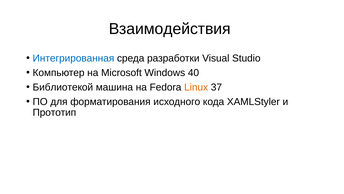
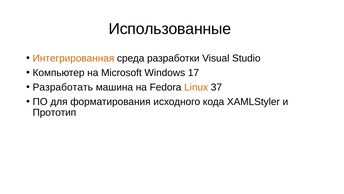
Взаимодействия: Взаимодействия -> Использованные (170, 29)
Интегрированная colour: blue -> orange (73, 58)
40: 40 -> 17 (193, 73)
Библиотекой: Библиотекой -> Разработать (63, 87)
